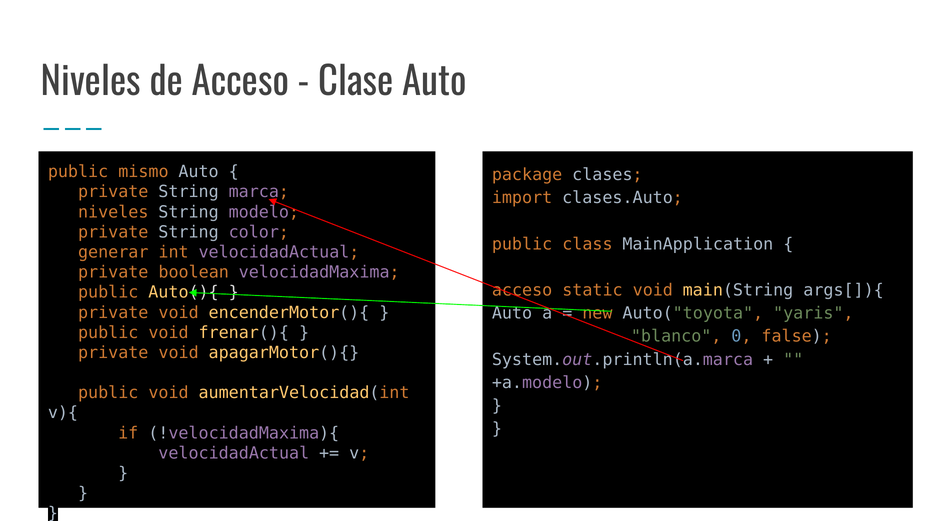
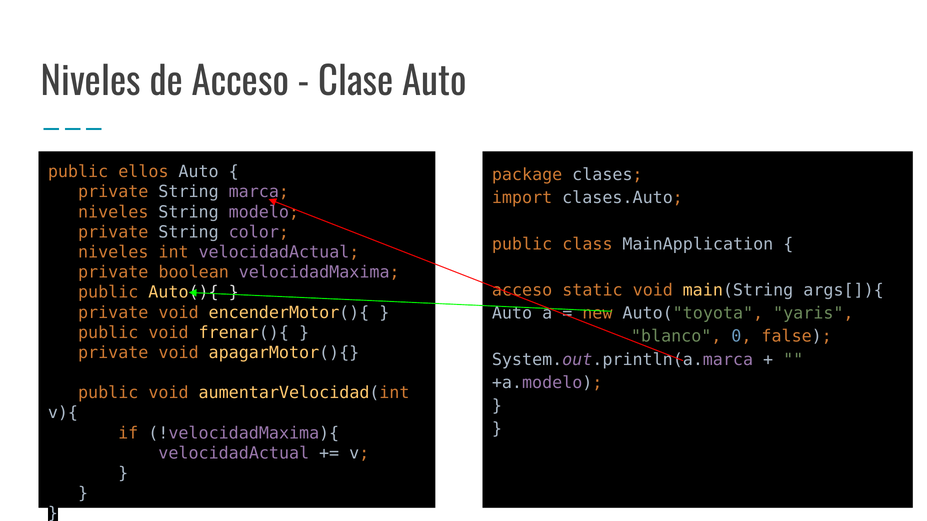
mismo: mismo -> ellos (143, 172)
generar: generar -> niveles (113, 252)
